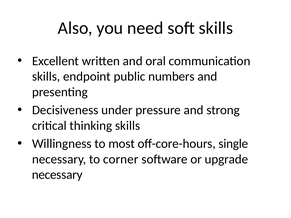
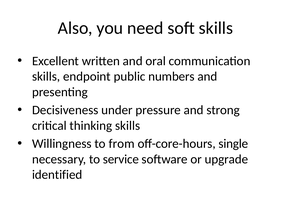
most: most -> from (122, 144)
corner: corner -> service (121, 159)
necessary: necessary -> identified (57, 175)
